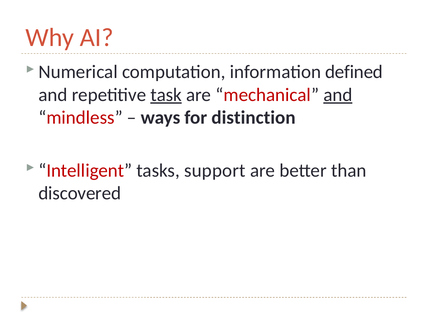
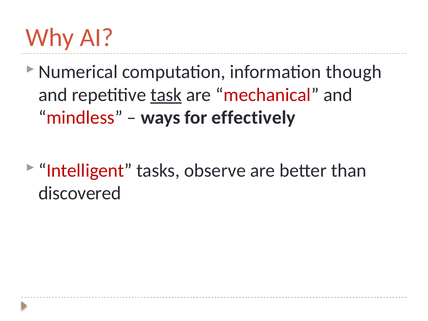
defined: defined -> though (354, 72)
and underline: present -> none (338, 95)
distinction: distinction -> effectively (254, 118)
support: support -> observe (215, 170)
